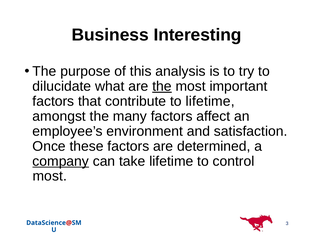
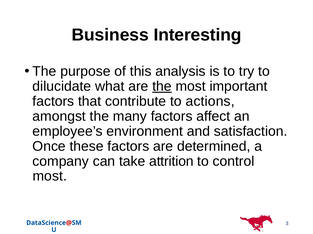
to lifetime: lifetime -> actions (210, 102)
company underline: present -> none (61, 162)
take lifetime: lifetime -> attrition (171, 162)
